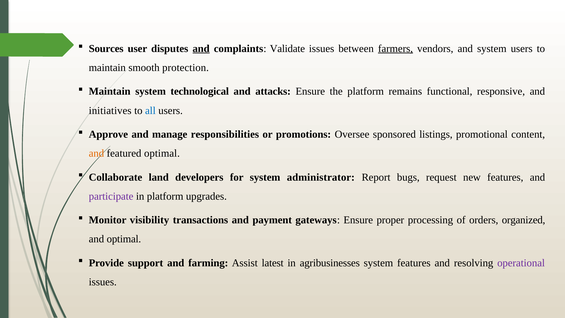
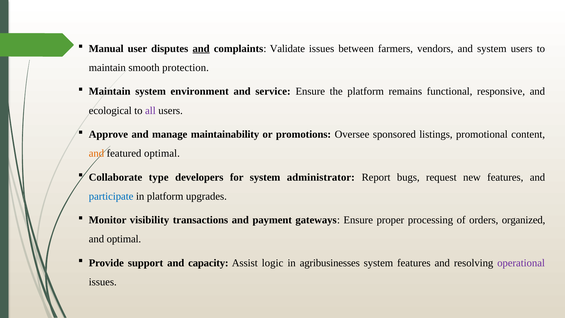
Sources: Sources -> Manual (106, 49)
farmers underline: present -> none (395, 49)
technological: technological -> environment (200, 91)
attacks: attacks -> service (273, 91)
initiatives: initiatives -> ecological (110, 110)
all colour: blue -> purple (150, 110)
responsibilities: responsibilities -> maintainability (225, 134)
land: land -> type (159, 177)
participate colour: purple -> blue (111, 196)
farming: farming -> capacity (208, 263)
latest: latest -> logic (273, 263)
